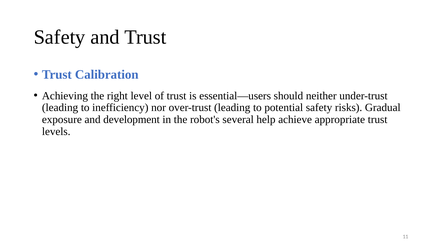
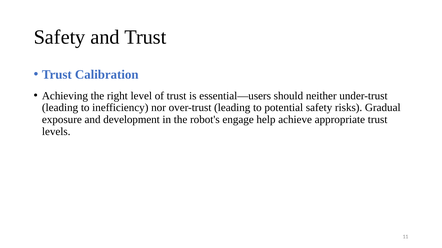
several: several -> engage (238, 120)
